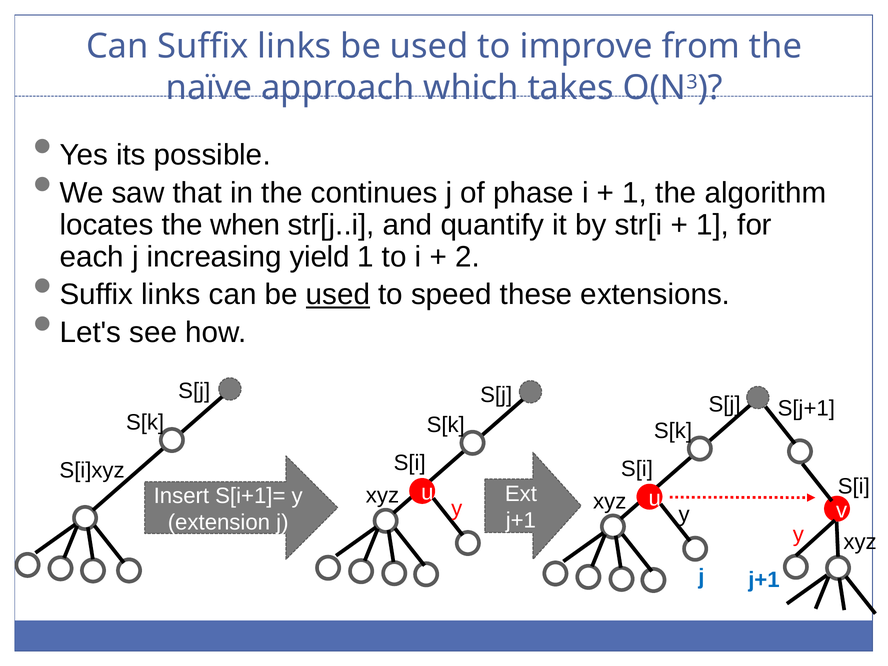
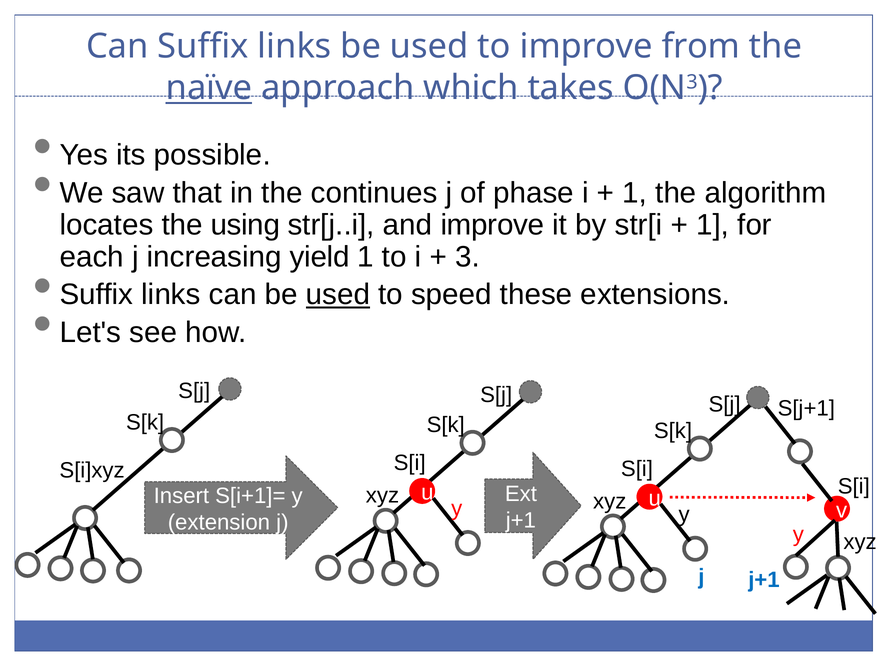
naïve underline: none -> present (209, 88)
when: when -> using (245, 225)
and quantify: quantify -> improve (492, 225)
2: 2 -> 3 (467, 257)
